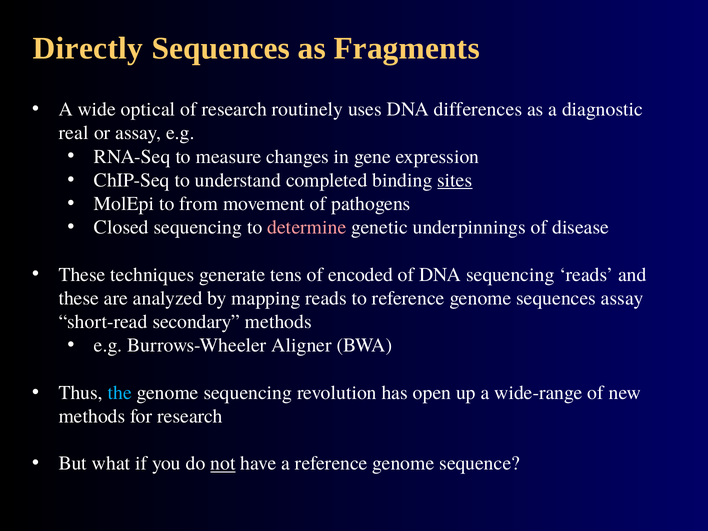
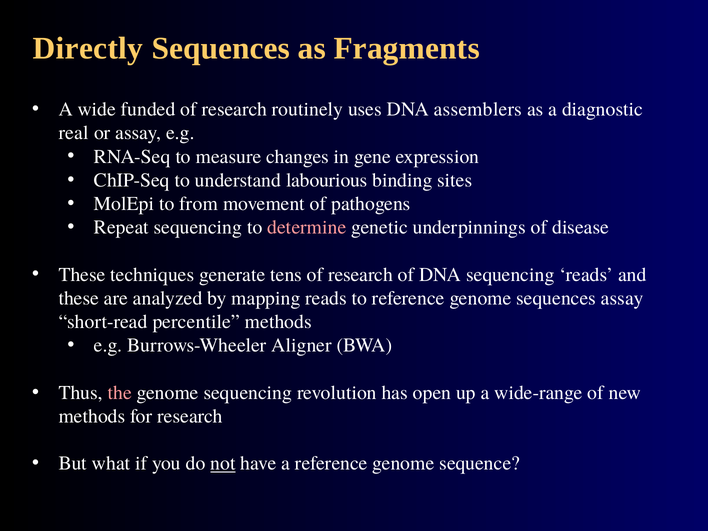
optical: optical -> funded (148, 109)
differences: differences -> assemblers (478, 109)
completed: completed -> labourious (327, 180)
sites underline: present -> none (455, 180)
Closed: Closed -> Repeat (121, 227)
tens of encoded: encoded -> research (361, 275)
secondary: secondary -> percentile (196, 322)
the colour: light blue -> pink (120, 393)
